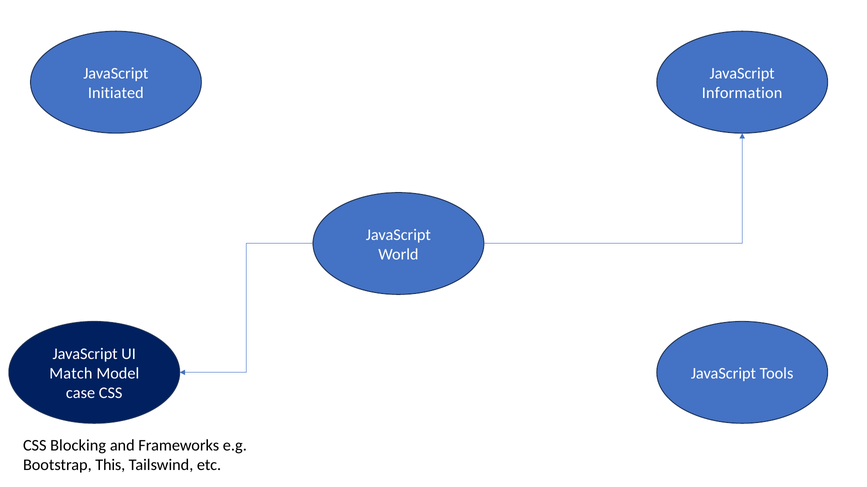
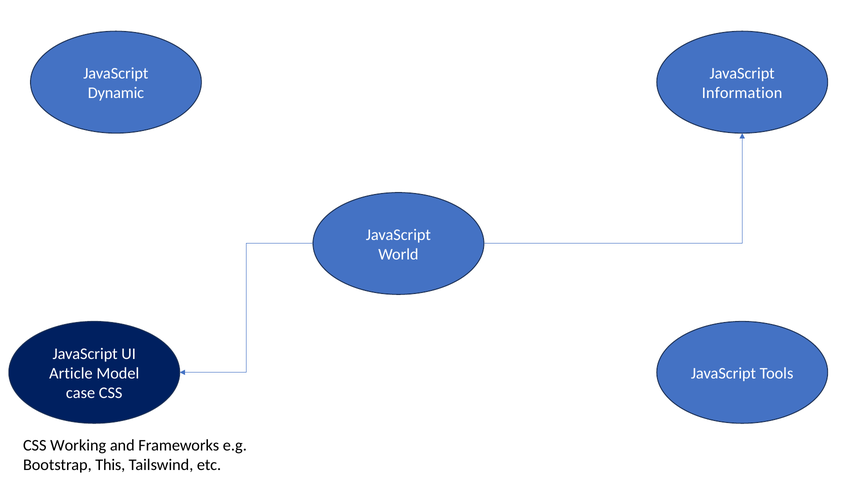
Initiated: Initiated -> Dynamic (116, 93)
Match: Match -> Article (71, 374)
Blocking: Blocking -> Working (78, 446)
